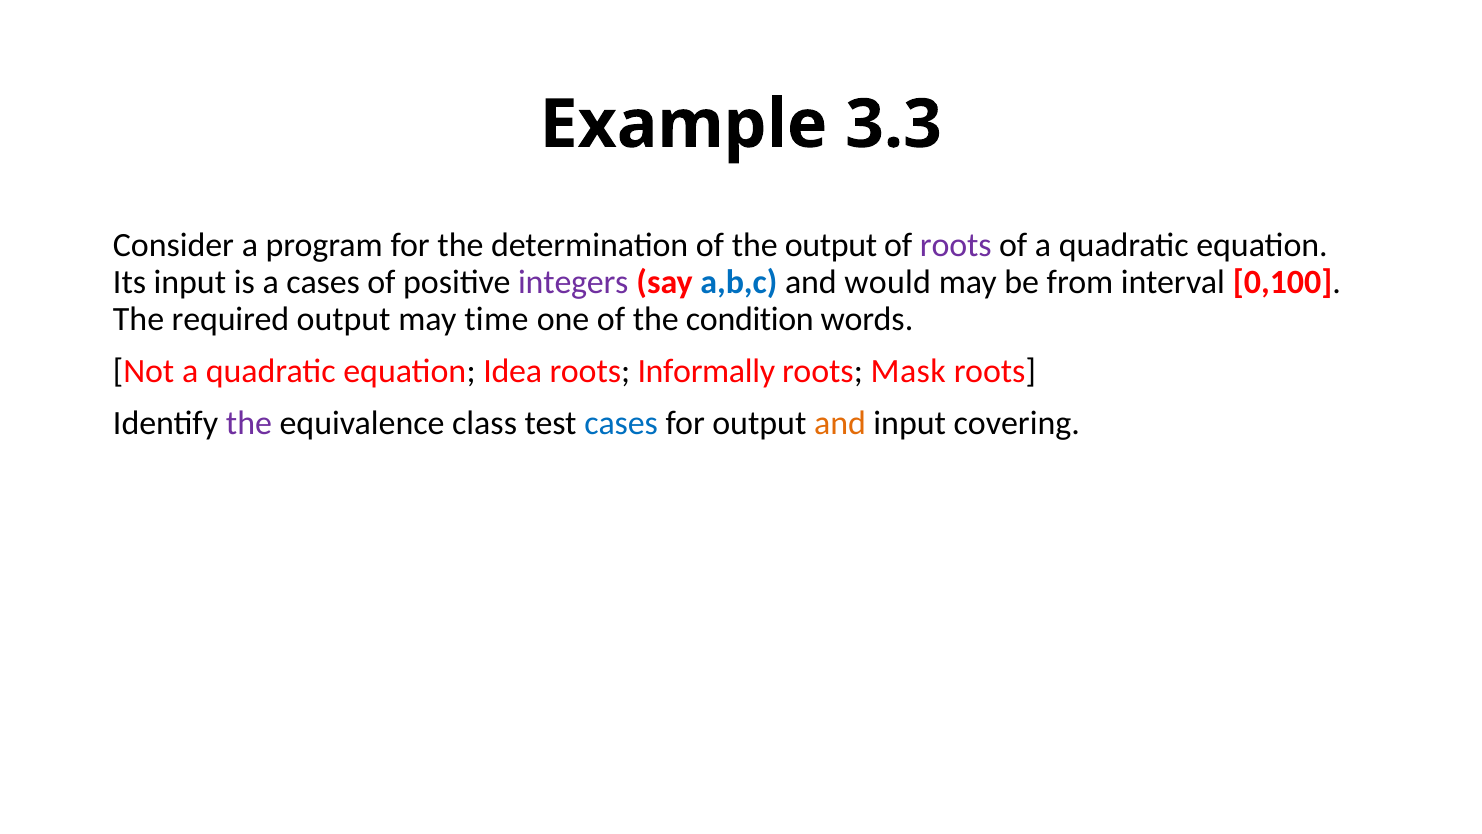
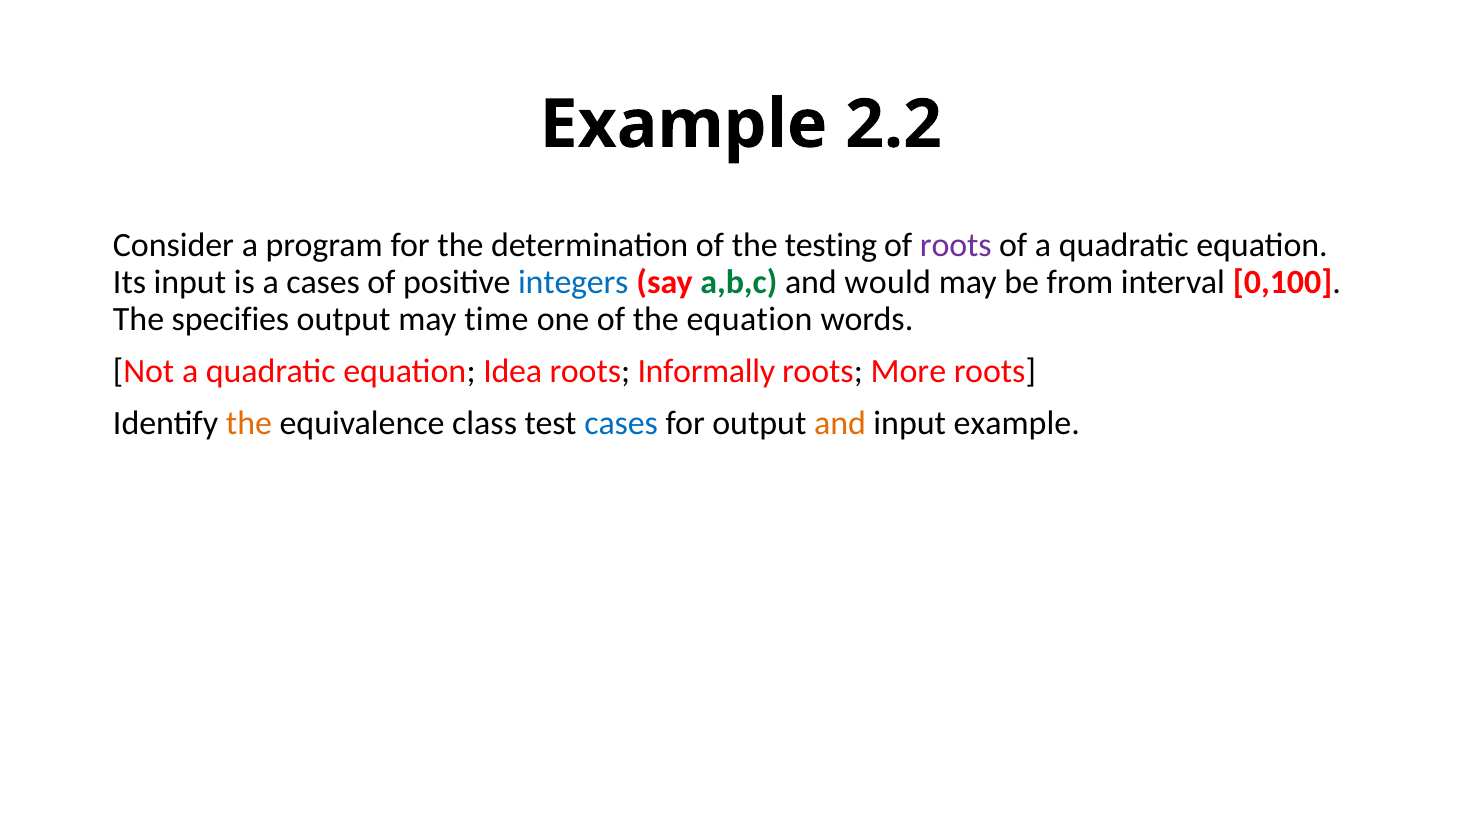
3.3: 3.3 -> 2.2 (894, 124)
the output: output -> testing (831, 246)
integers colour: purple -> blue (573, 282)
a,b,c colour: blue -> green (739, 282)
required: required -> specifies (230, 319)
the condition: condition -> equation (750, 319)
Mask: Mask -> More (908, 371)
the colour: purple -> orange (249, 423)
input covering: covering -> example (1017, 423)
